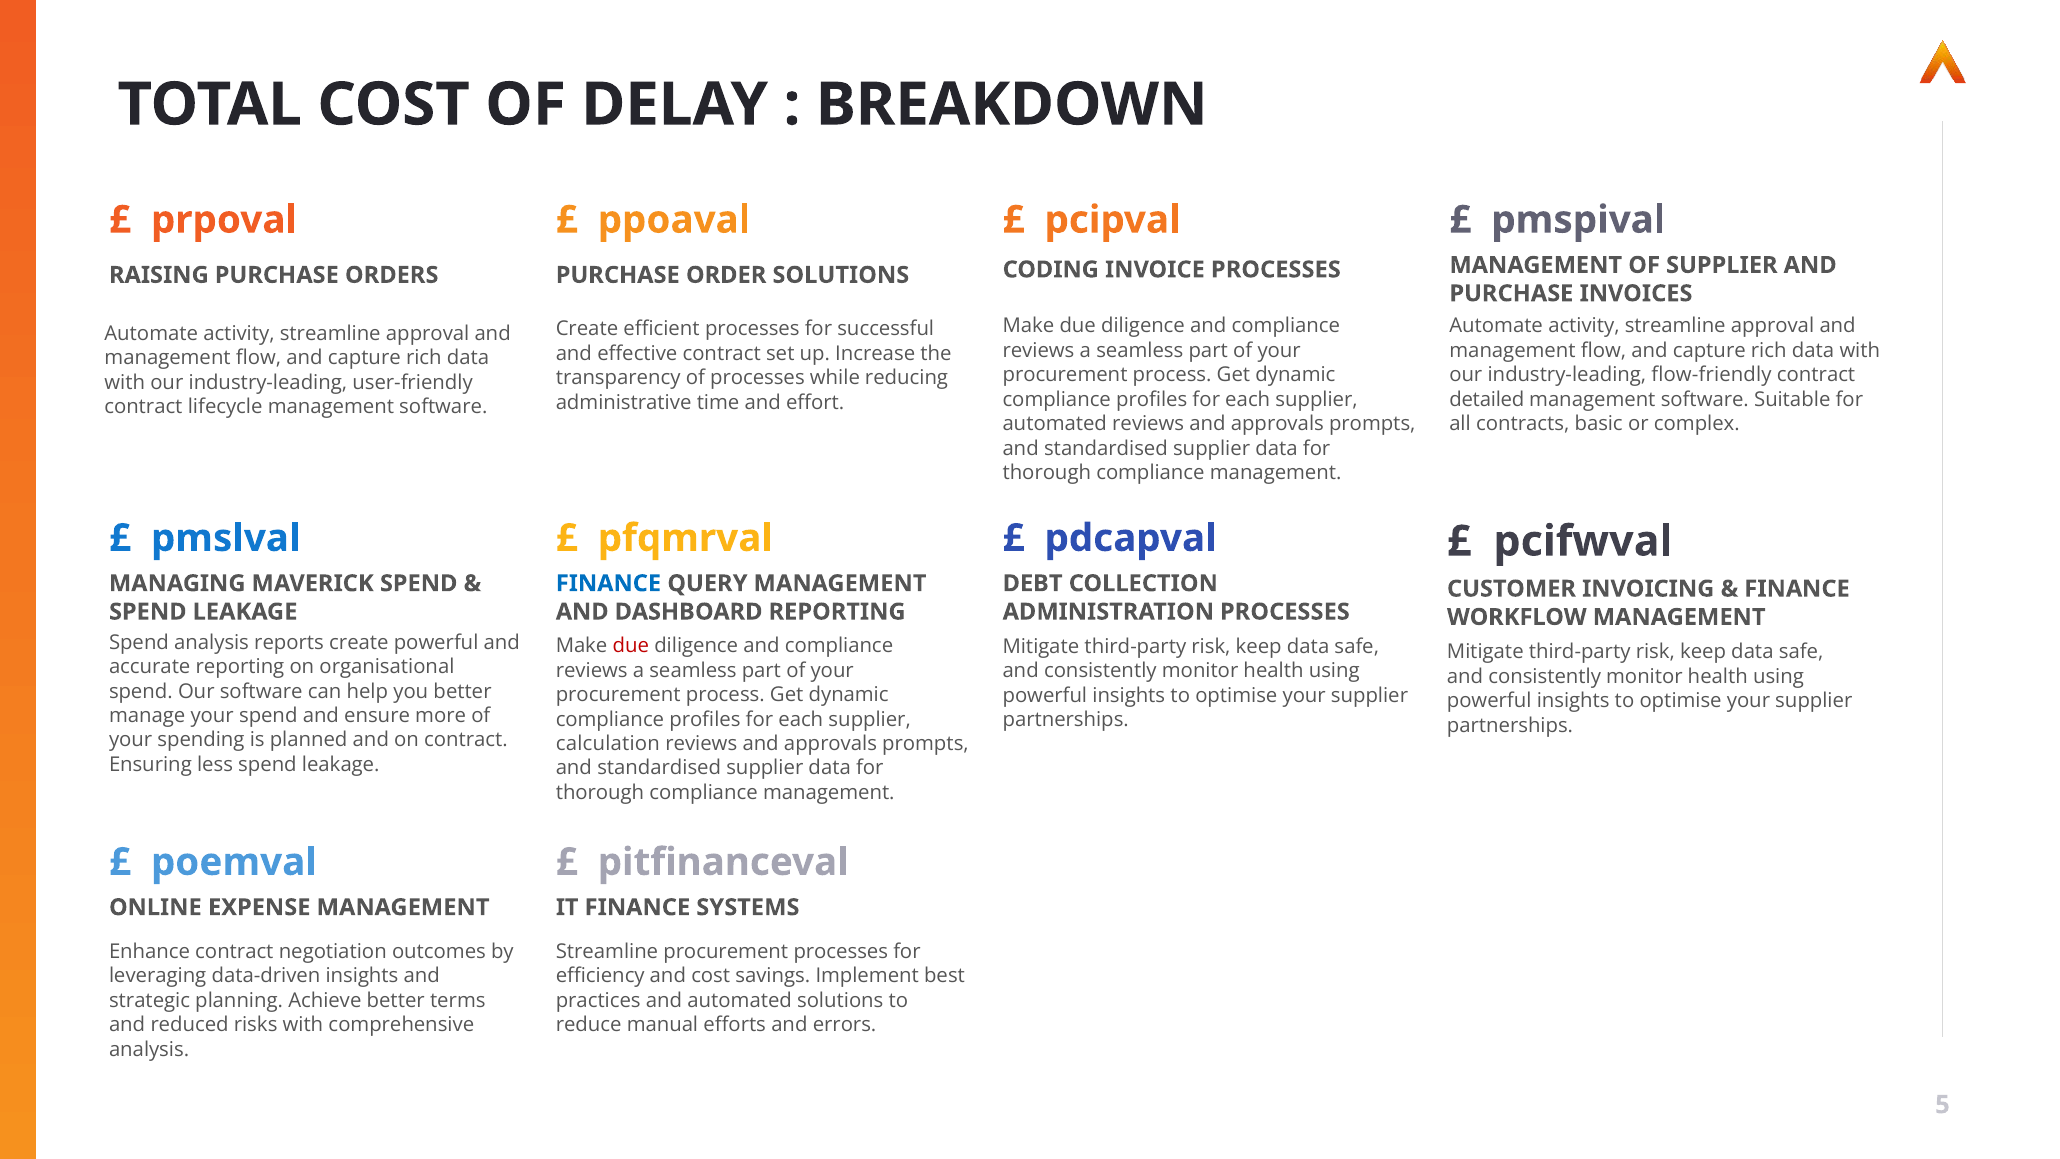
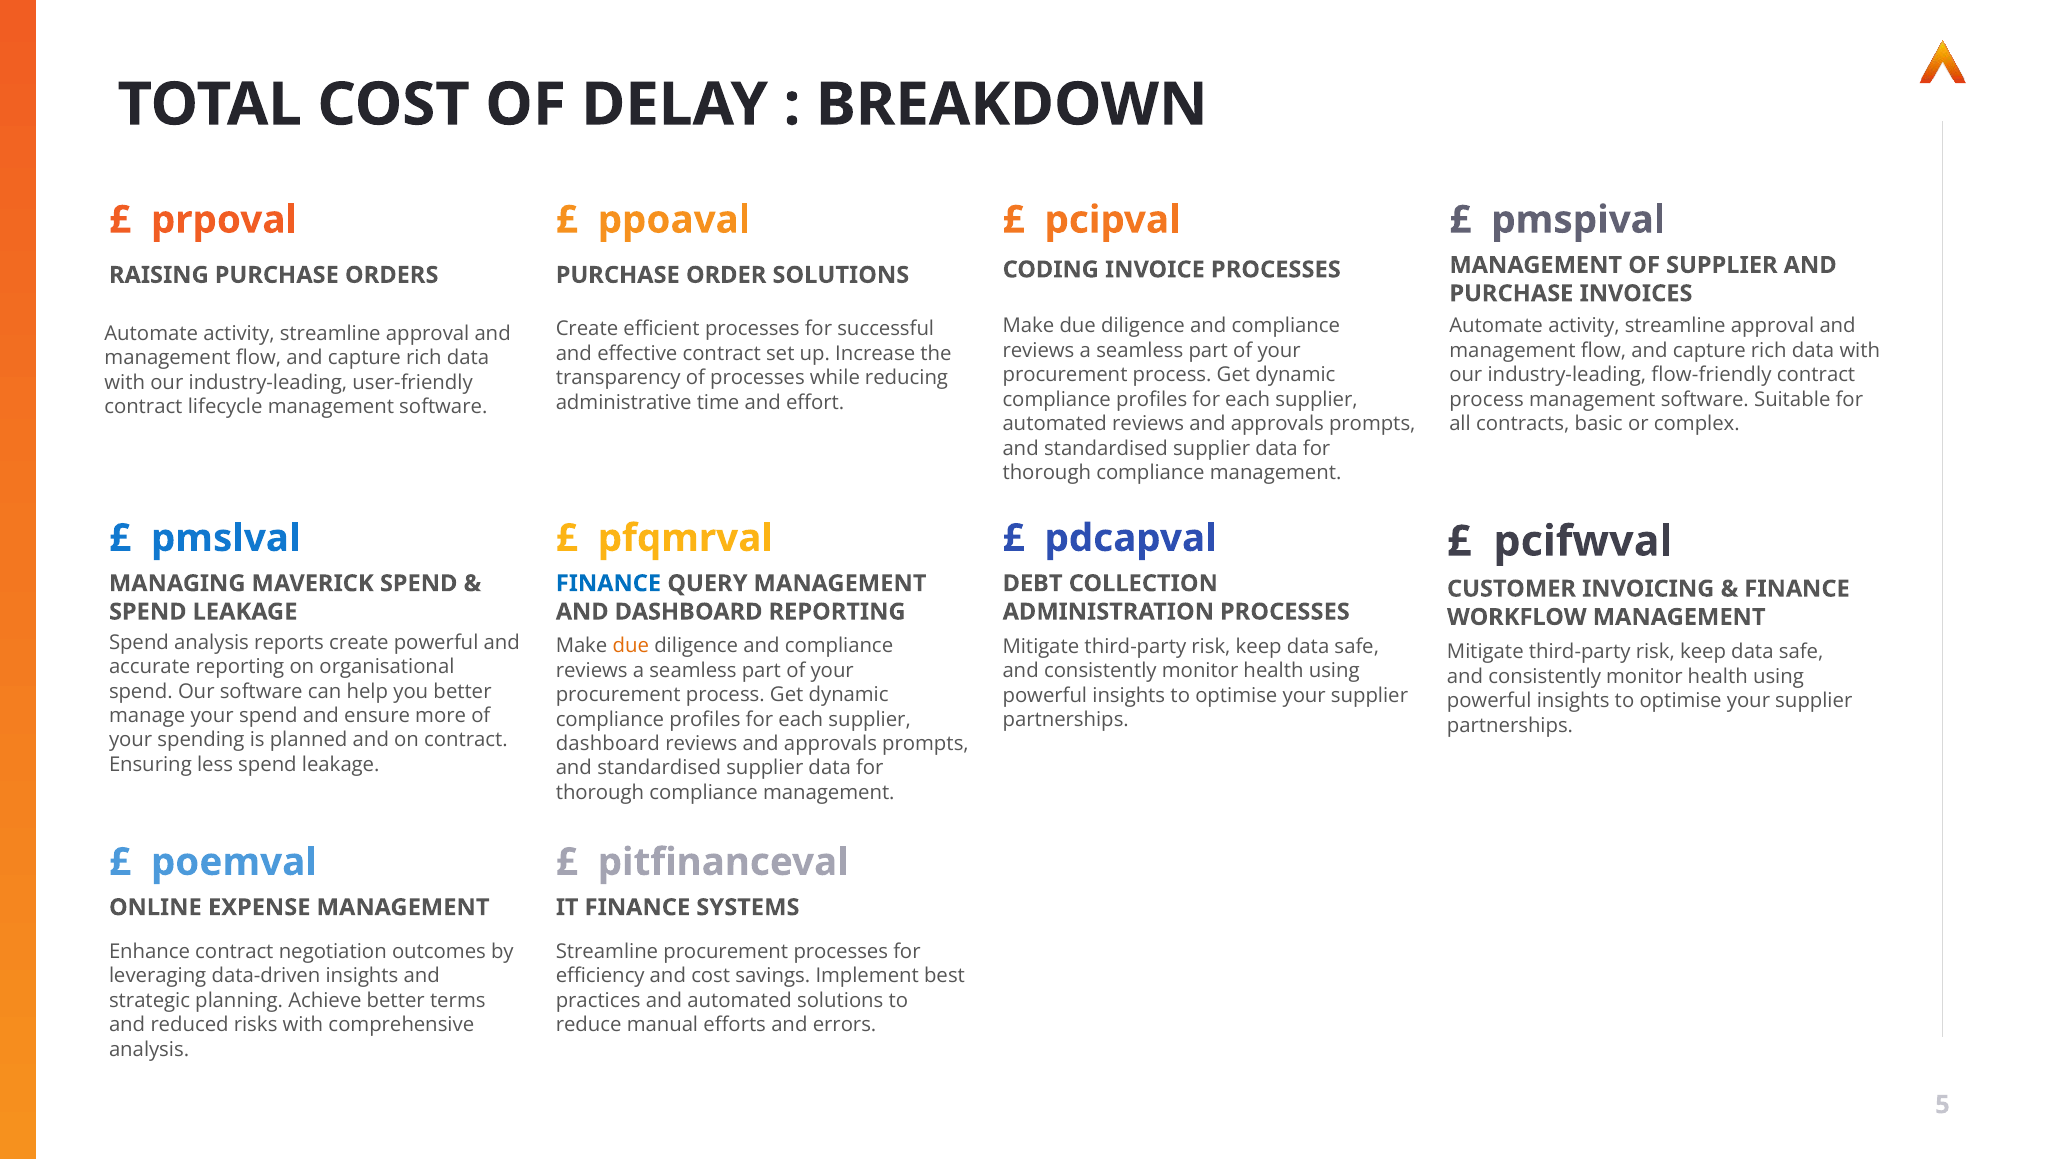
detailed: detailed -> process (1487, 399)
due colour: red -> orange (631, 646)
calculation: calculation -> dashboard (608, 744)
